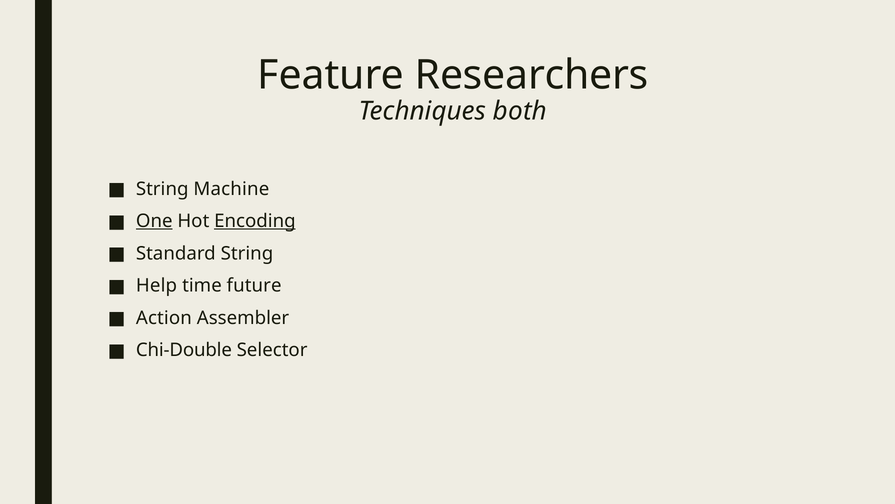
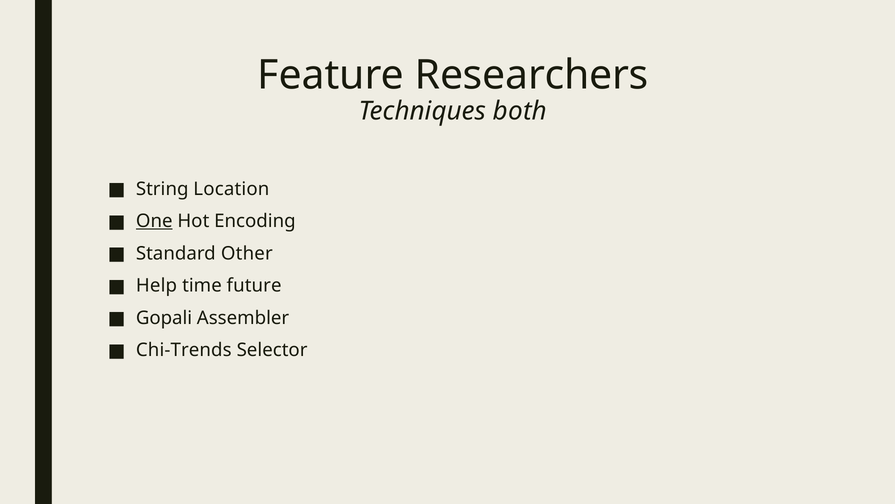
Machine: Machine -> Location (231, 189)
Encoding underline: present -> none (255, 221)
Standard String: String -> Other (247, 253)
Action: Action -> Gopali (164, 318)
Chi-Double: Chi-Double -> Chi-Trends (184, 350)
